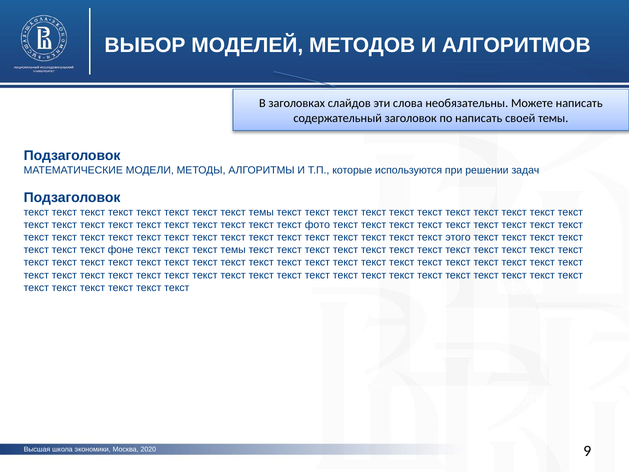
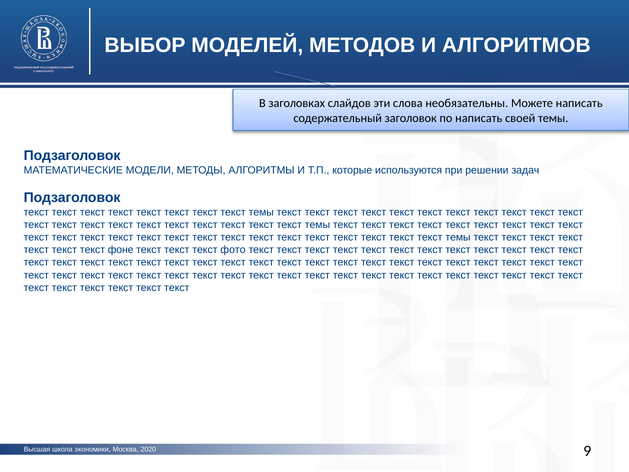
фото: фото -> темы (317, 225)
этого: этого -> темы (458, 237)
темы: темы -> фото (233, 250)
